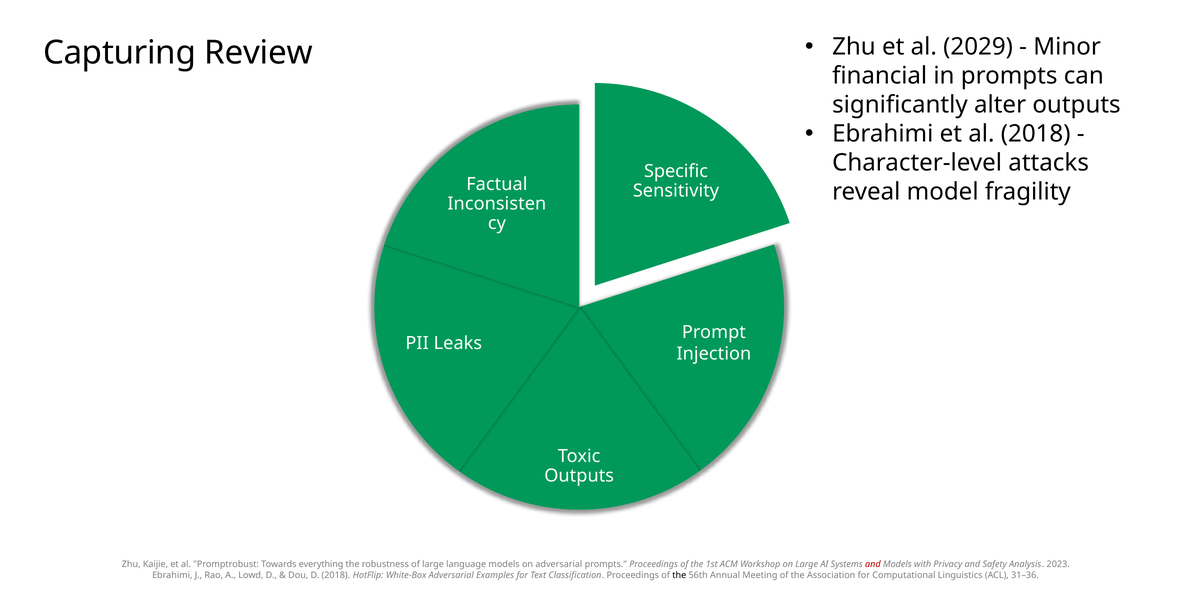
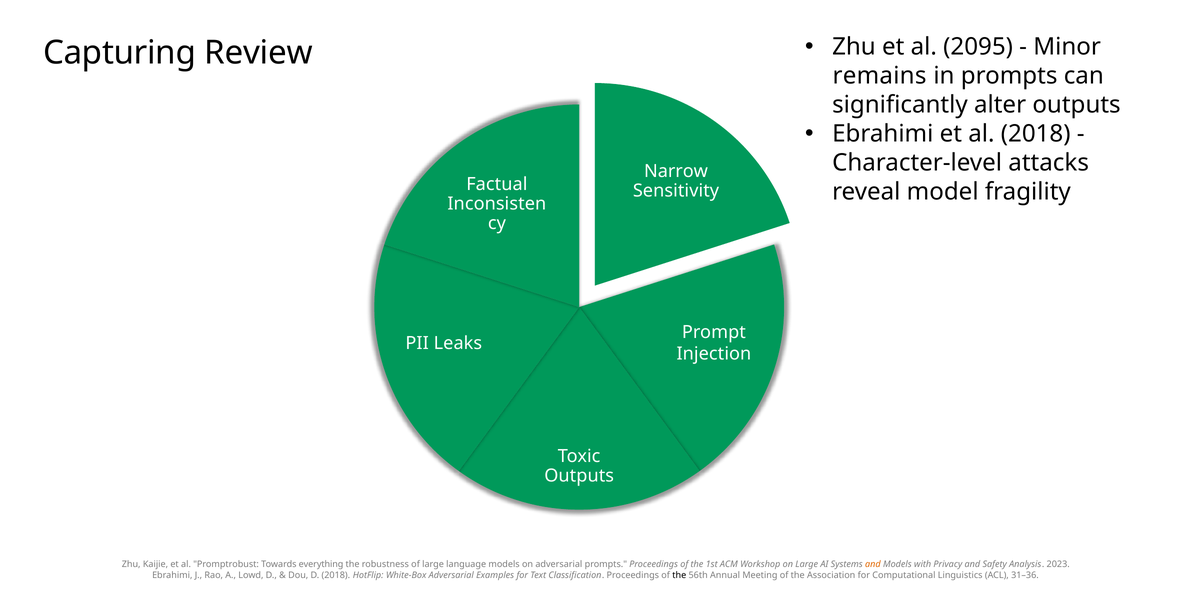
2029: 2029 -> 2095 (978, 47)
financial: financial -> remains (880, 76)
Specific: Specific -> Narrow (676, 171)
and colour: red -> orange (873, 564)
